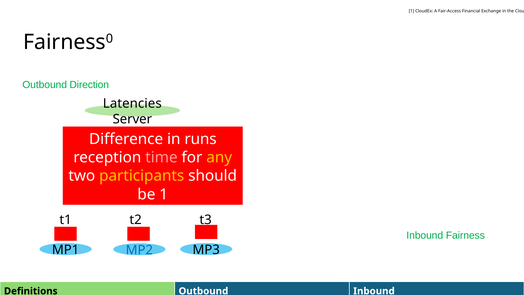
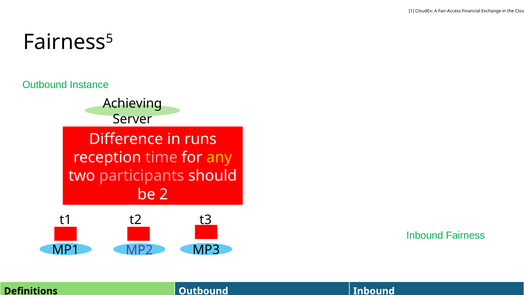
0: 0 -> 5 (109, 39)
Direction: Direction -> Instance (89, 85)
Latencies: Latencies -> Achieving (132, 103)
participants colour: yellow -> pink (142, 176)
be 1: 1 -> 2 (164, 194)
MP2 colour: blue -> purple (139, 250)
